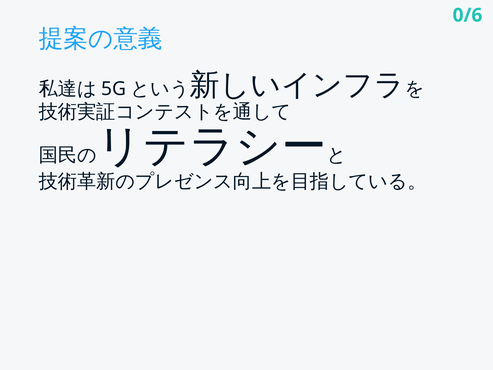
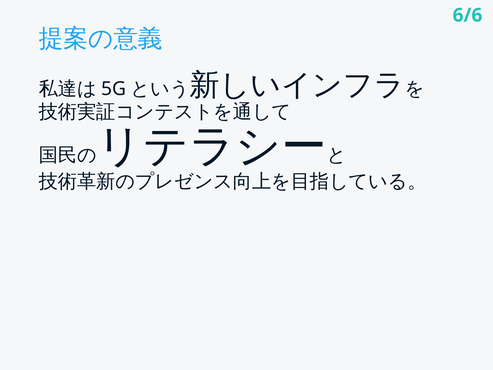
0/6: 0/6 -> 6/6 (467, 15)
